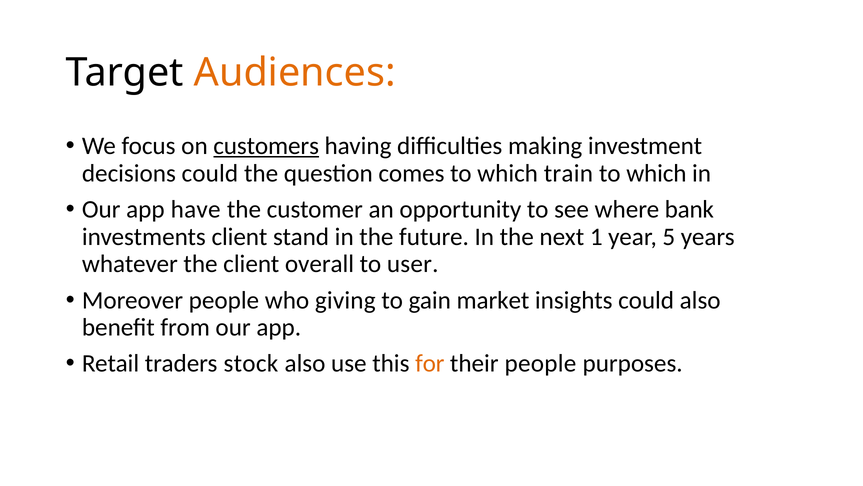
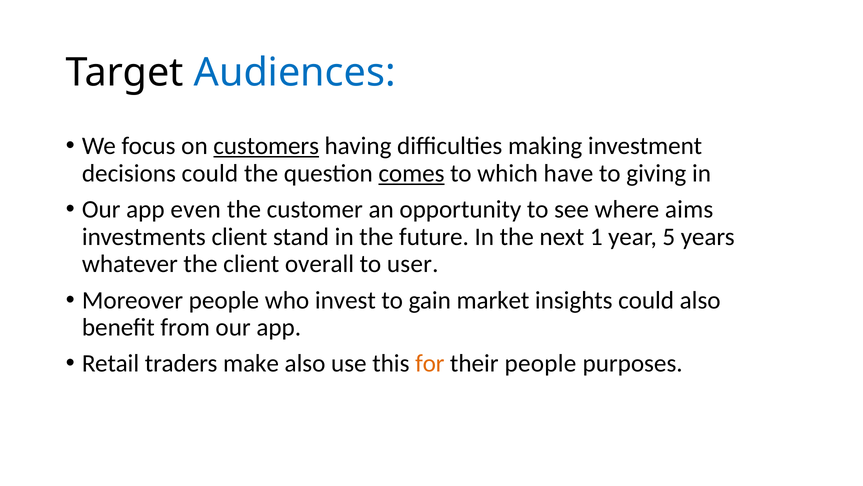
Audiences colour: orange -> blue (295, 72)
comes underline: none -> present (411, 173)
train: train -> have (568, 173)
which: which -> giving (656, 173)
have: have -> even (196, 209)
bank: bank -> aims (689, 209)
giving: giving -> invest (345, 300)
stock: stock -> make (251, 363)
